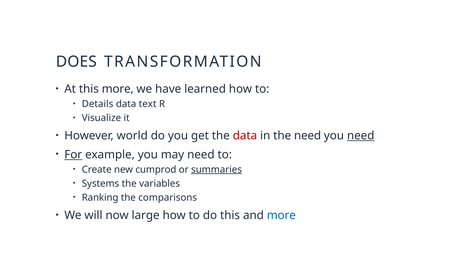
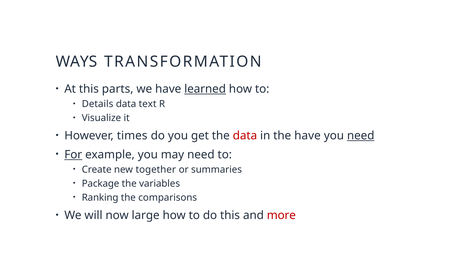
DOES: DOES -> WAYS (76, 62)
this more: more -> parts (118, 89)
learned underline: none -> present (205, 89)
world: world -> times (132, 136)
the need: need -> have (307, 136)
cumprod: cumprod -> together (156, 170)
summaries underline: present -> none (217, 170)
Systems: Systems -> Package (101, 184)
more colour: blue -> red (281, 215)
